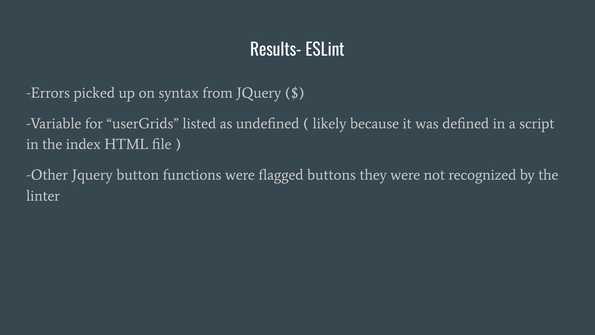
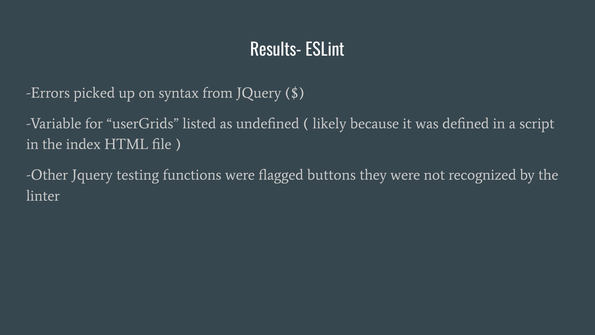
button: button -> testing (138, 175)
